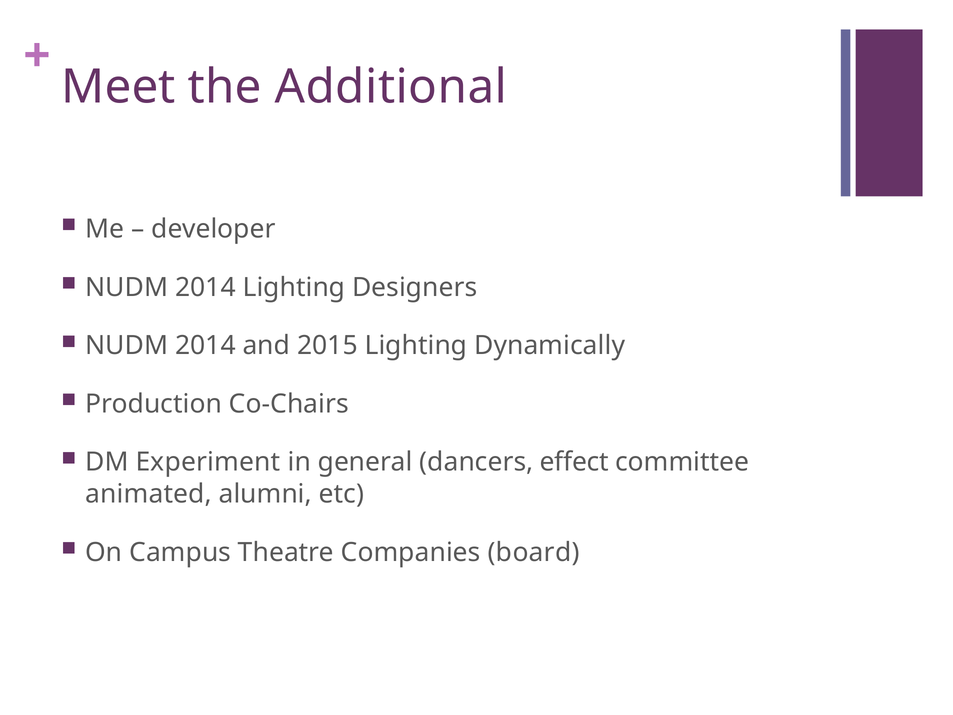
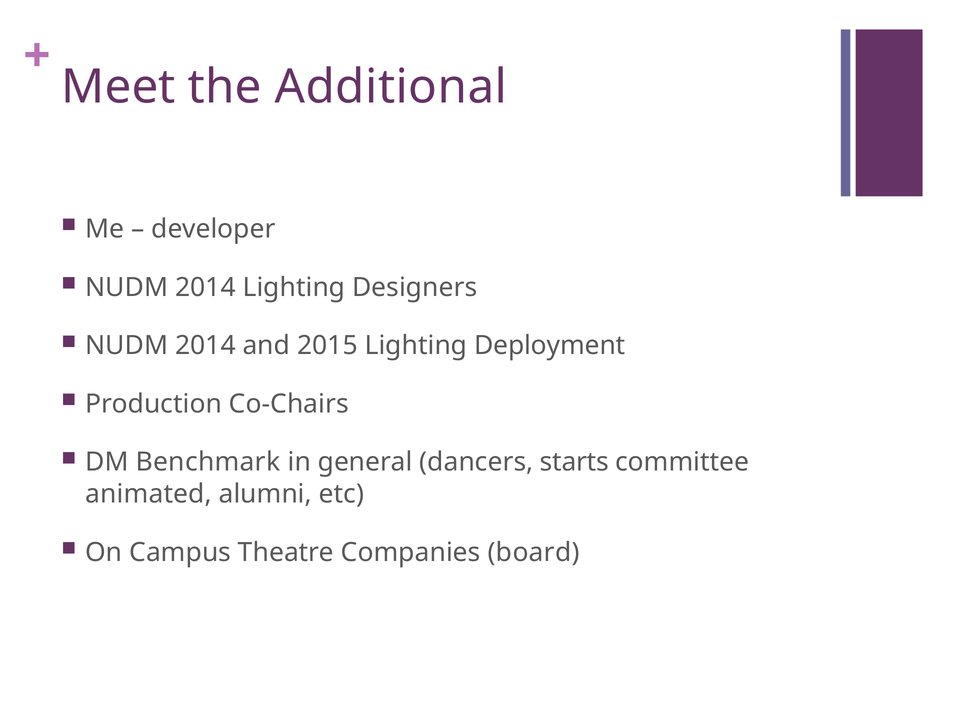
Dynamically: Dynamically -> Deployment (550, 346)
Experiment: Experiment -> Benchmark (208, 462)
effect: effect -> starts (574, 462)
